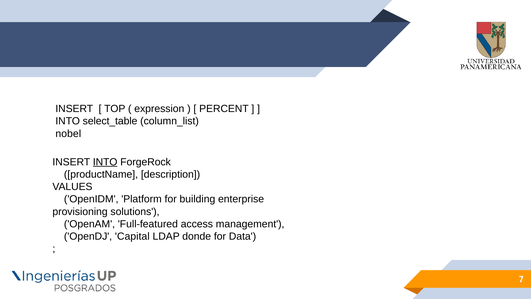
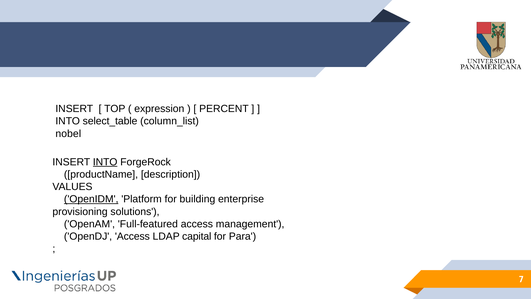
OpenIDM underline: none -> present (91, 199)
OpenDJ Capital: Capital -> Access (132, 236)
donde: donde -> capital (197, 236)
Data: Data -> Para (242, 236)
